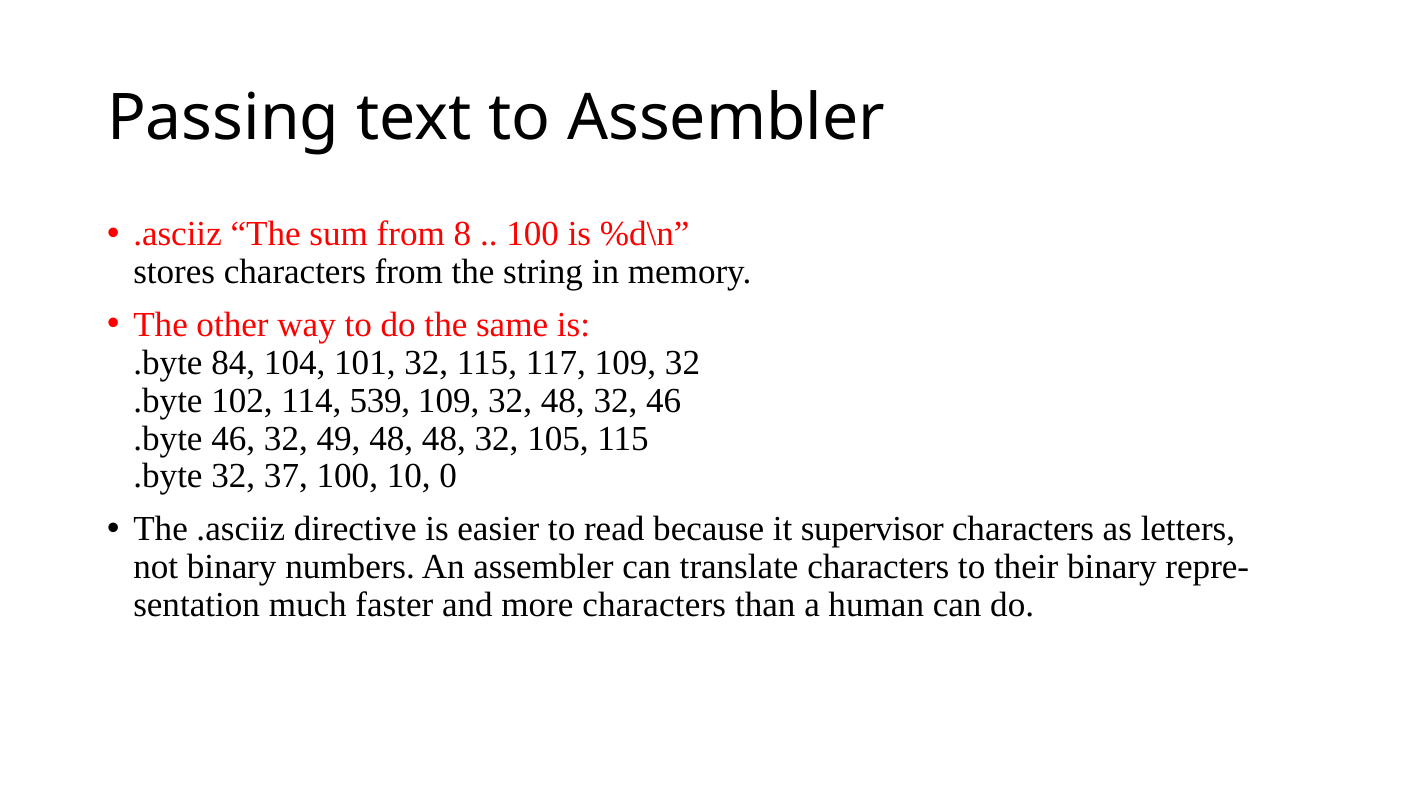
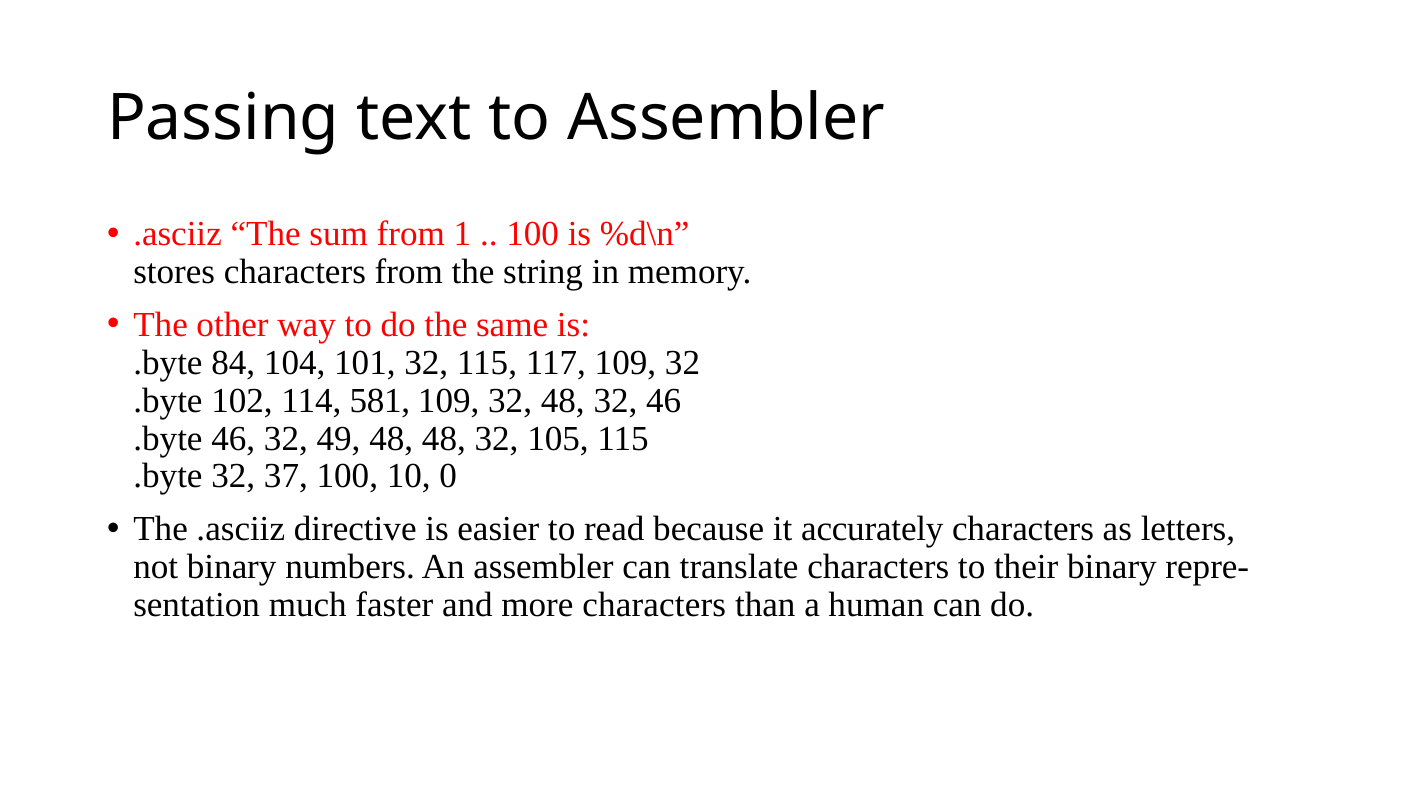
8: 8 -> 1 (463, 234)
539: 539 -> 581 (380, 400)
supervisor: supervisor -> accurately (872, 529)
